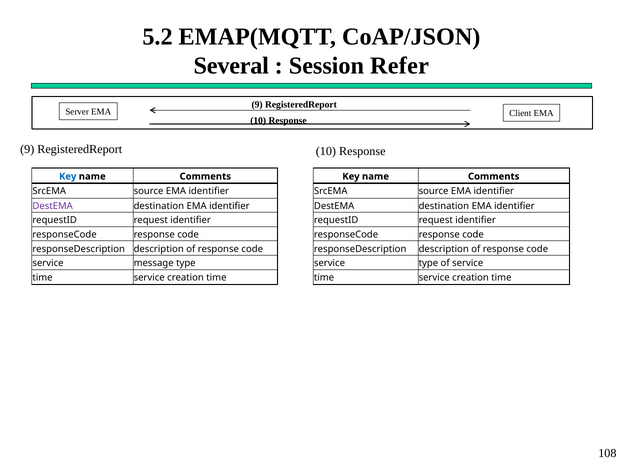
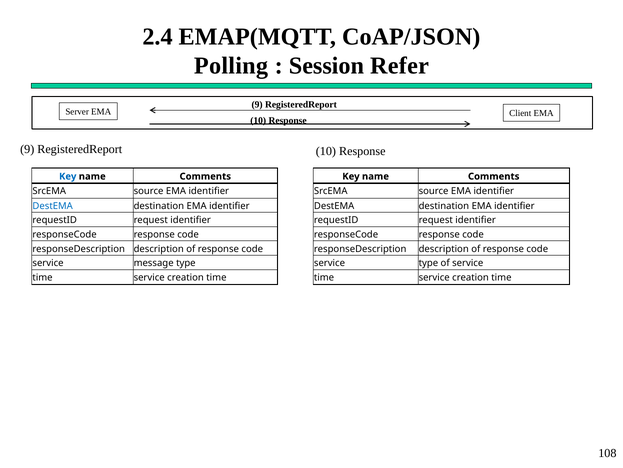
5.2: 5.2 -> 2.4 (158, 36)
Several: Several -> Polling (231, 66)
DestEMA colour: purple -> blue (53, 206)
